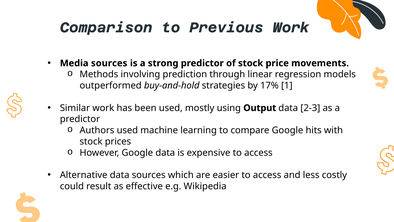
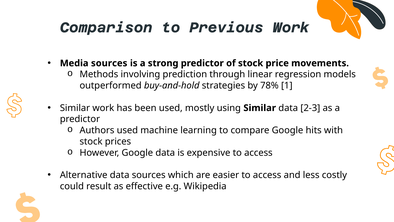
17%: 17% -> 78% (269, 85)
using Output: Output -> Similar (260, 108)
